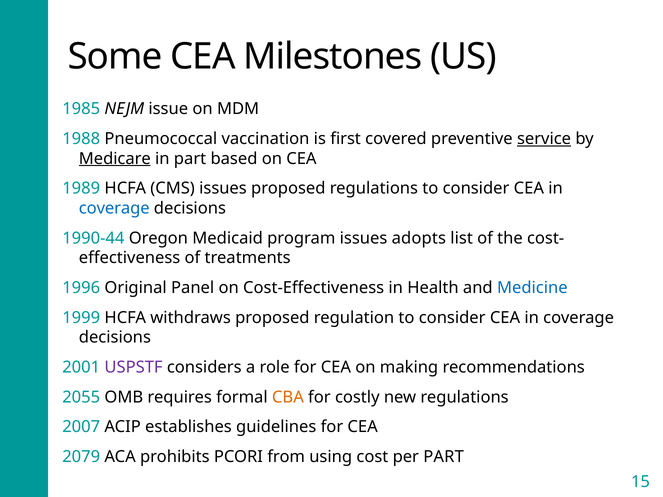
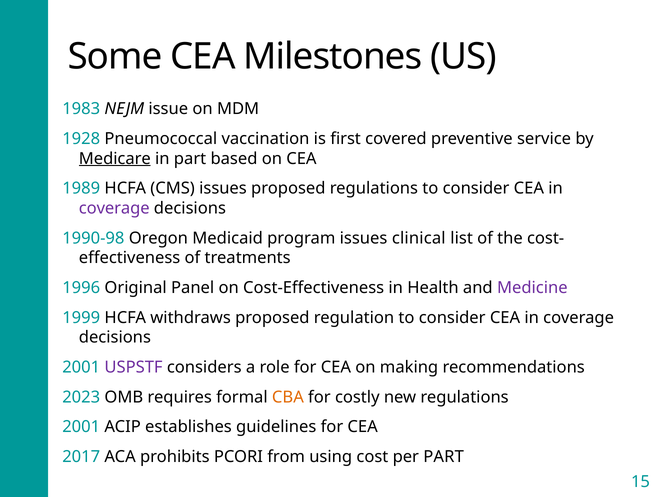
1985: 1985 -> 1983 (81, 109)
1988: 1988 -> 1928 (81, 139)
service underline: present -> none (544, 139)
coverage colour: blue -> purple (114, 208)
1990-44: 1990-44 -> 1990-98 (93, 238)
adopts: adopts -> clinical (419, 238)
Medicine colour: blue -> purple (532, 288)
2055: 2055 -> 2023 (81, 397)
2007: 2007 -> 2001 (81, 427)
2079: 2079 -> 2017 (81, 457)
